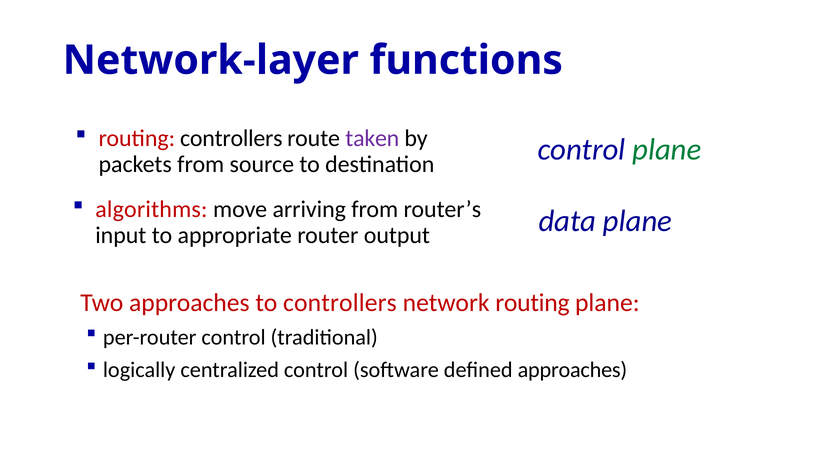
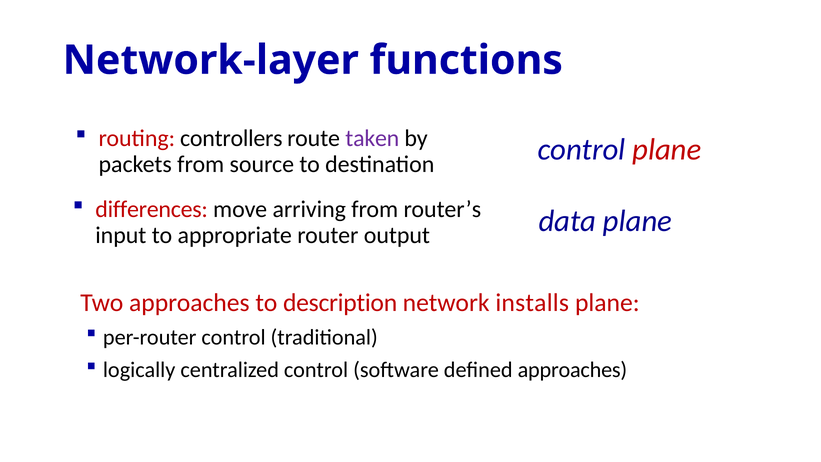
plane colour: green -> red (667, 149)
algorithms: algorithms -> differences (152, 209)
to controllers: controllers -> description (340, 303)
network routing: routing -> installs (532, 303)
